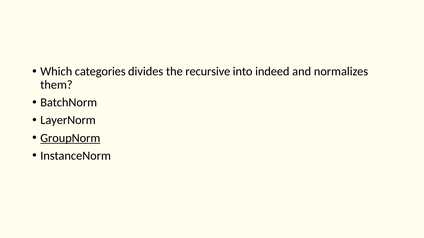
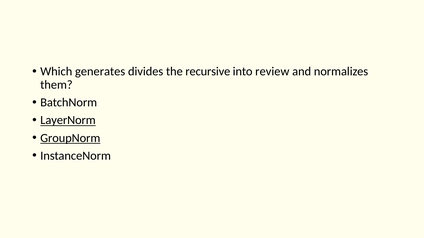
categories: categories -> generates (100, 72)
indeed: indeed -> review (272, 72)
LayerNorm underline: none -> present (68, 121)
